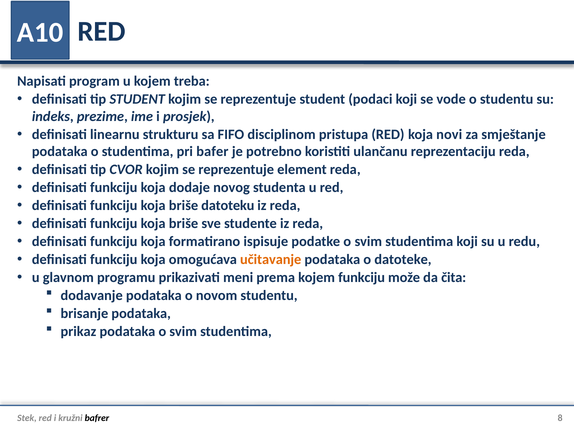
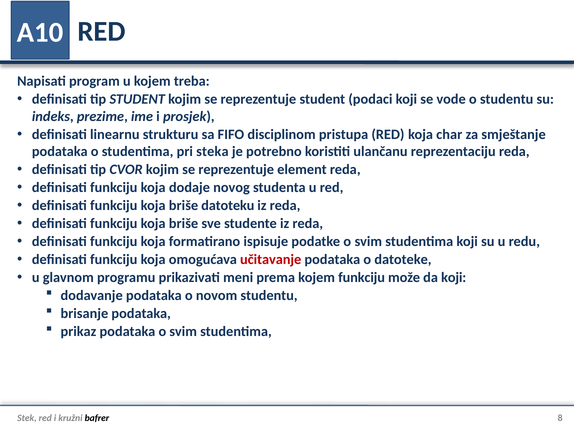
novi: novi -> char (449, 135)
bafer: bafer -> steka (212, 152)
učitavanje colour: orange -> red (271, 260)
da čita: čita -> koji (454, 278)
